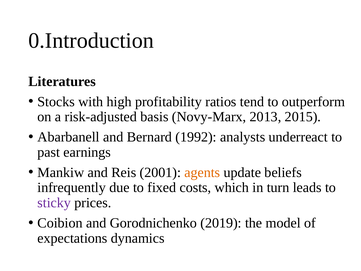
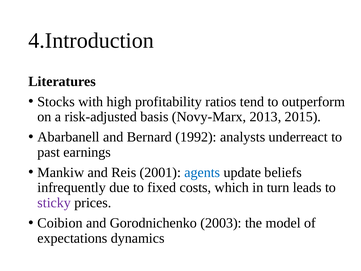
0.Introduction: 0.Introduction -> 4.Introduction (91, 40)
agents colour: orange -> blue (202, 172)
2019: 2019 -> 2003 (221, 223)
